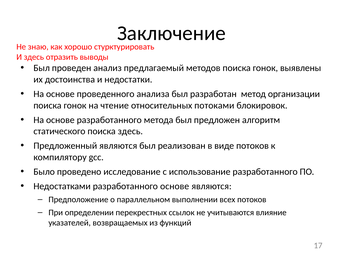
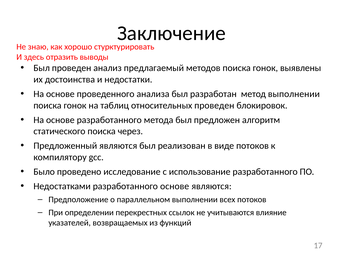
метод организации: организации -> выполнении (294, 94)
чтение: чтение -> таблиц (115, 105)
относительных потоками: потоками -> проведен (214, 105)
поиска здесь: здесь -> через (130, 131)
